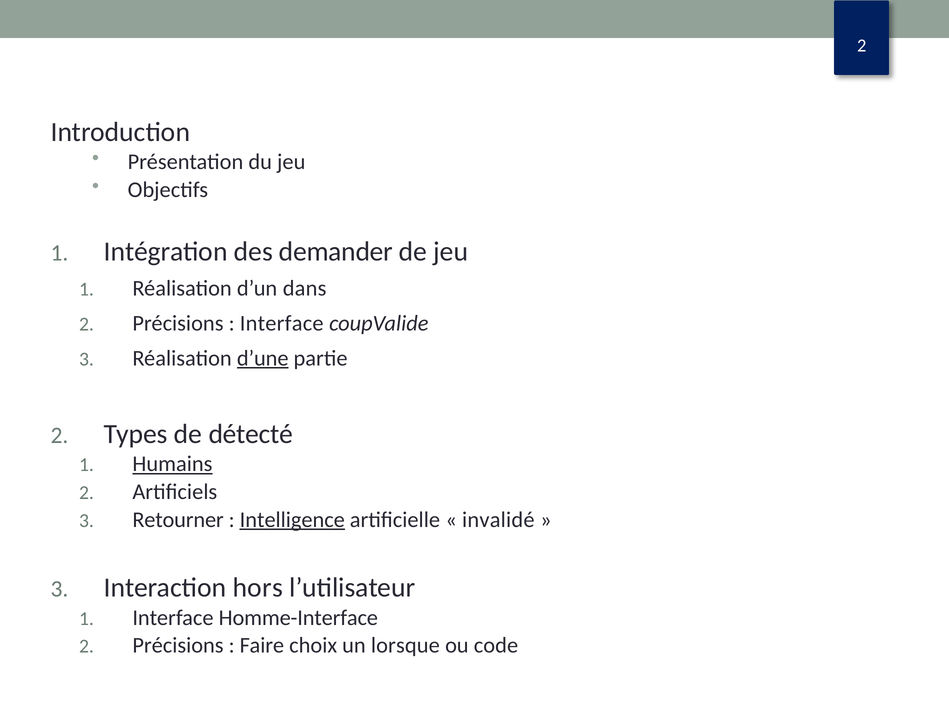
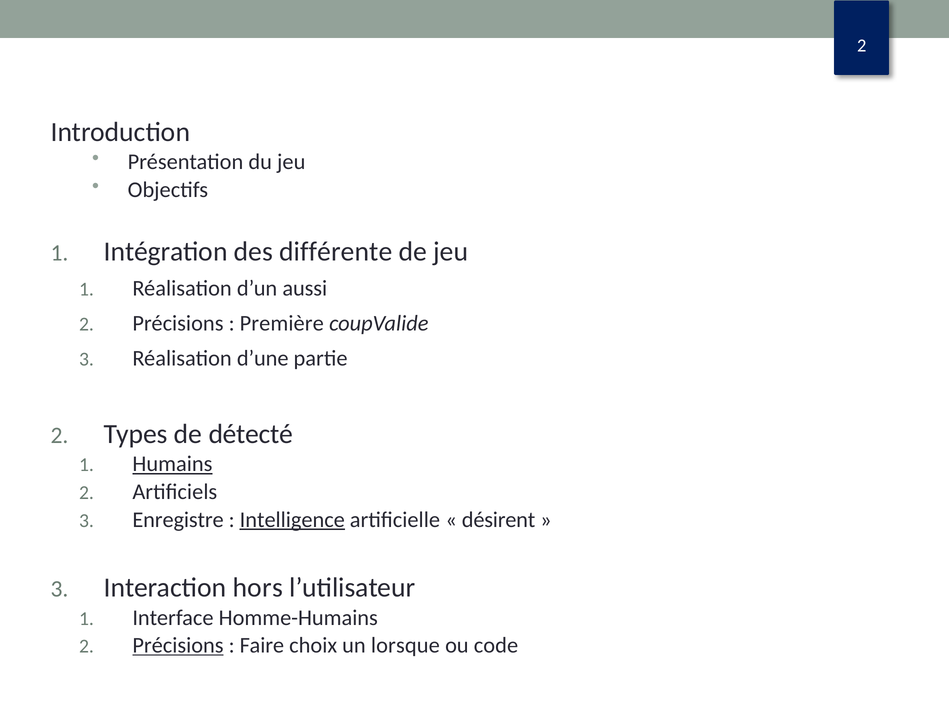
demander: demander -> différente (336, 251)
dans: dans -> aussi (305, 288)
Interface: Interface -> Première (282, 323)
d’une underline: present -> none (263, 358)
Retourner: Retourner -> Enregistre (178, 519)
invalidé: invalidé -> désirent (499, 519)
Homme-Interface: Homme-Interface -> Homme-Humains (298, 617)
Précisions underline: none -> present (178, 645)
